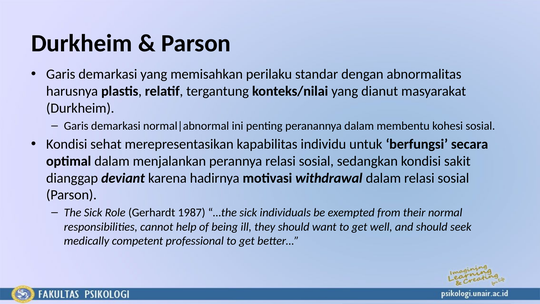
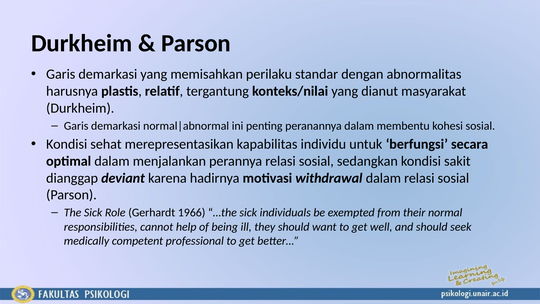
1987: 1987 -> 1966 (192, 213)
